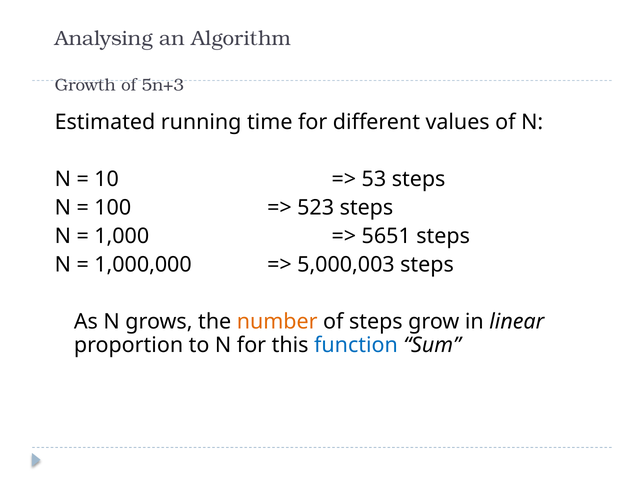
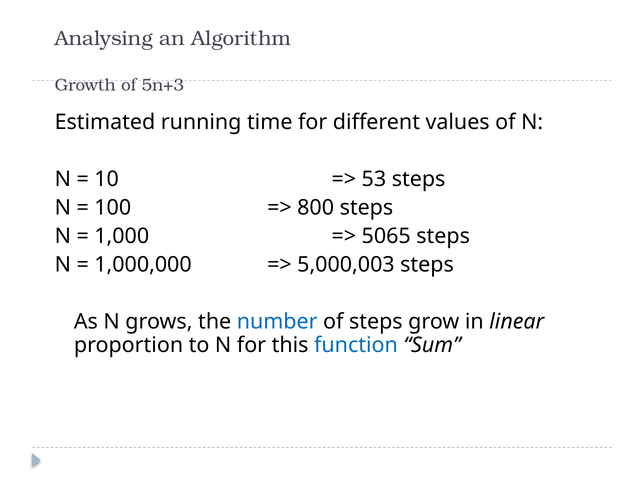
523: 523 -> 800 (316, 208)
5651: 5651 -> 5065 (386, 236)
number colour: orange -> blue (277, 322)
